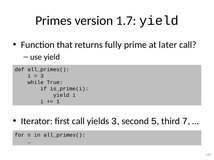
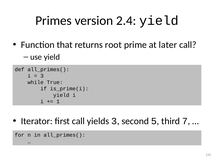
1.7: 1.7 -> 2.4 (126, 21)
fully: fully -> root (113, 45)
